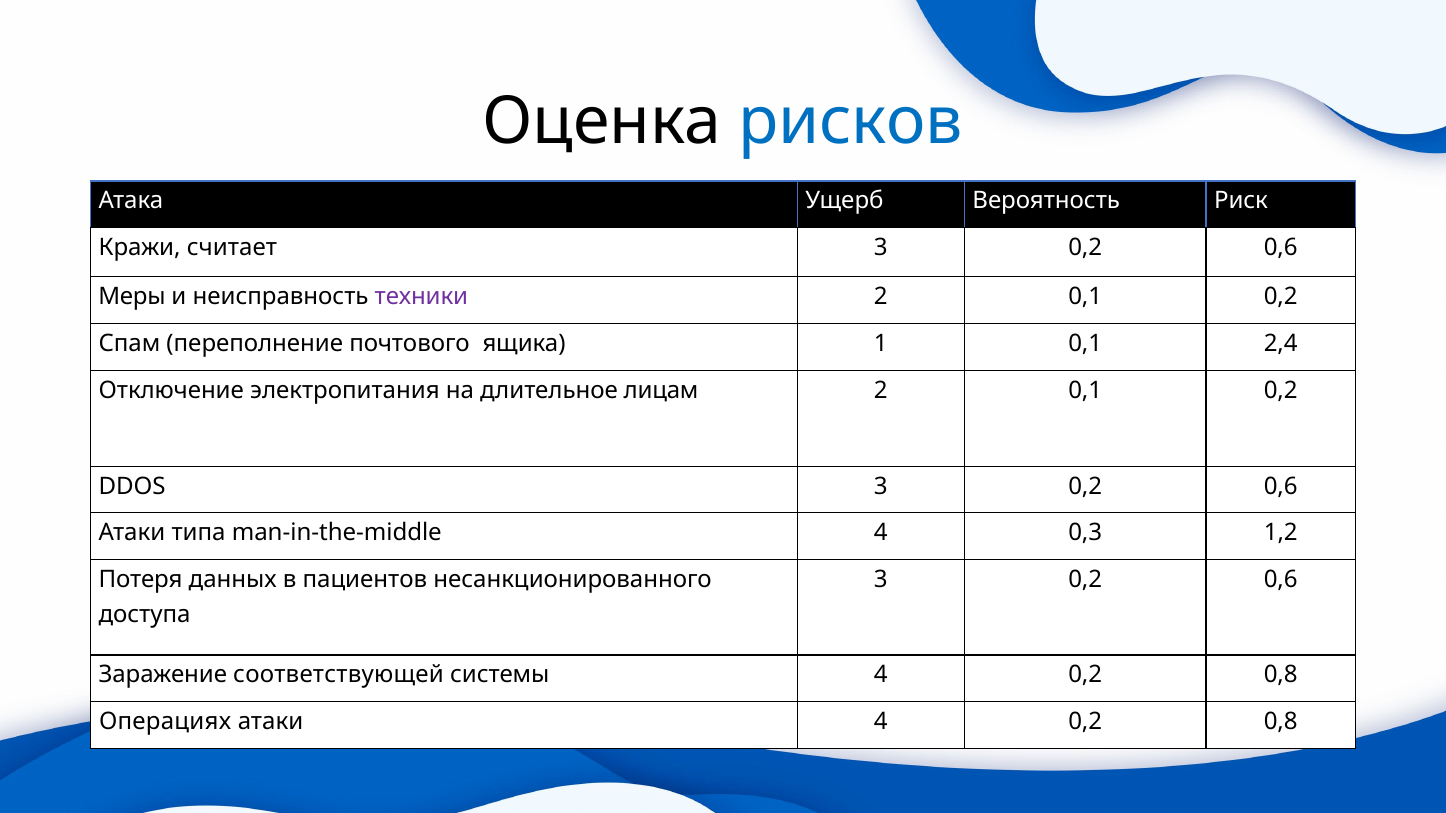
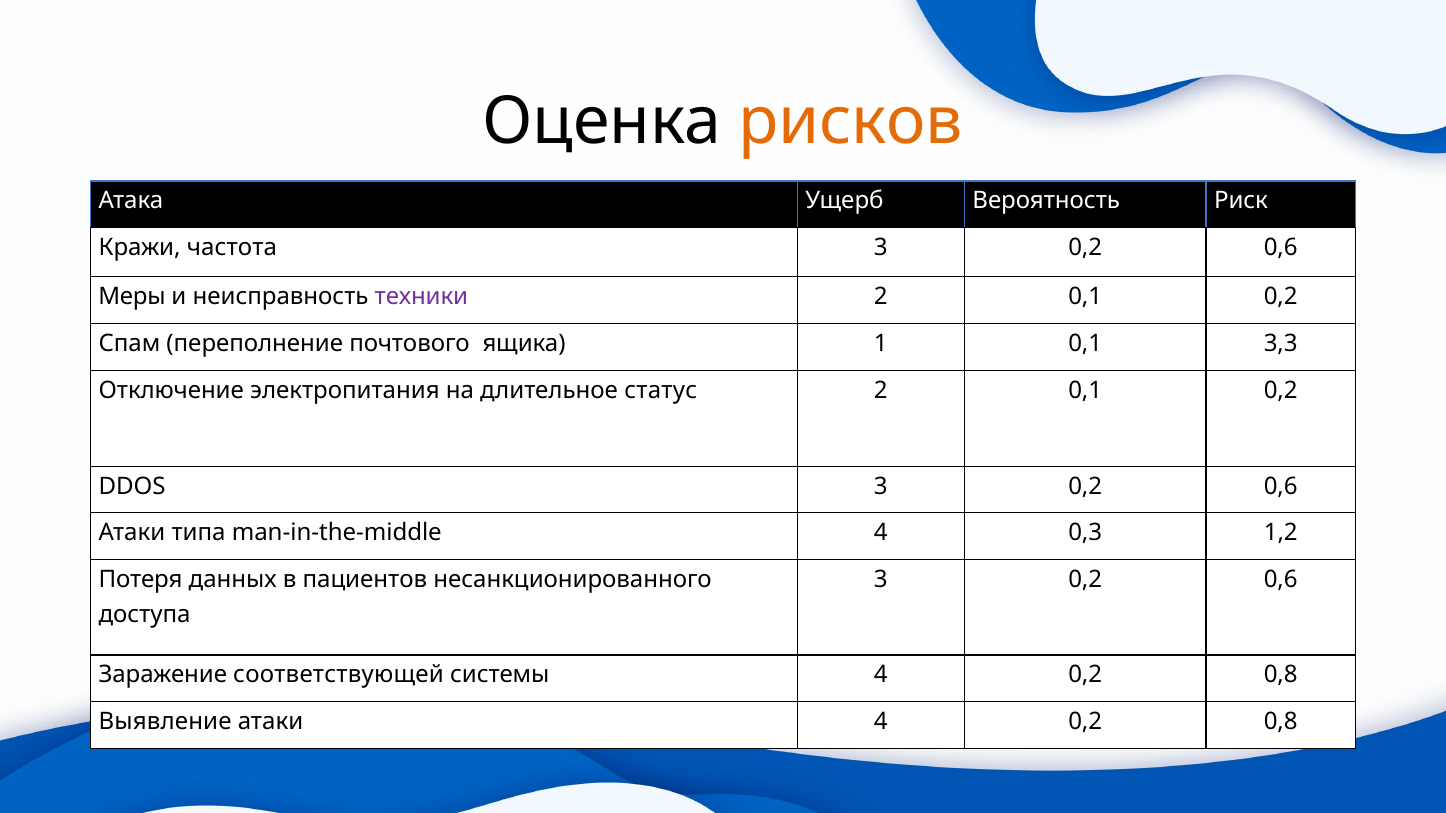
рисков colour: blue -> orange (851, 121)
считает: считает -> частота (232, 248)
2,4: 2,4 -> 3,3 (1281, 344)
лицам: лицам -> статус (661, 390)
Операциях: Операциях -> Выявление (165, 722)
